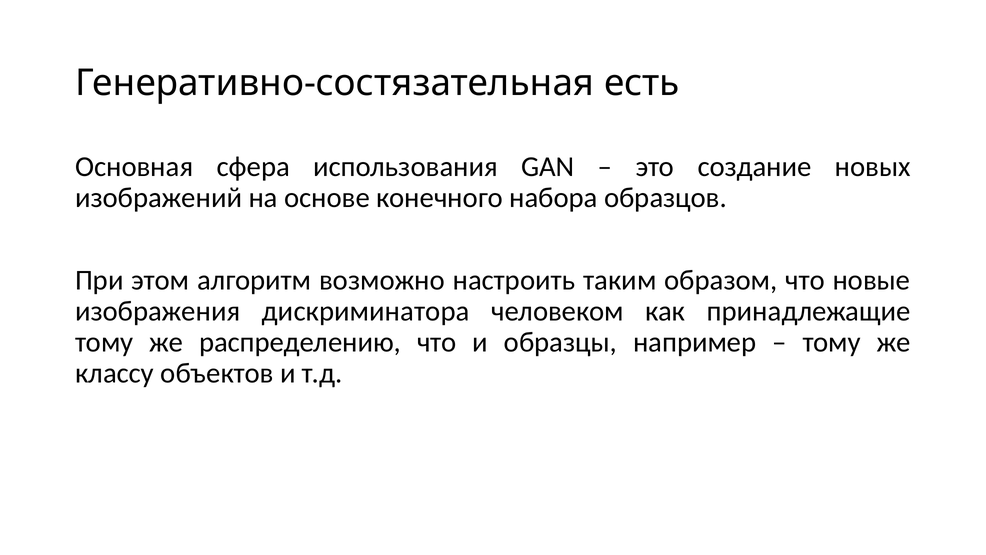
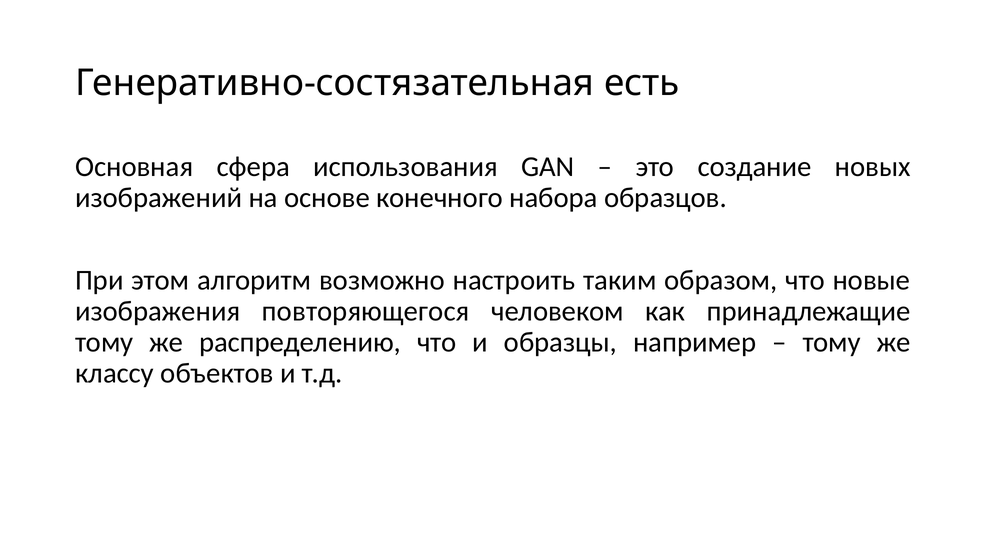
дискриминатора: дискриминатора -> повторяющегося (366, 311)
